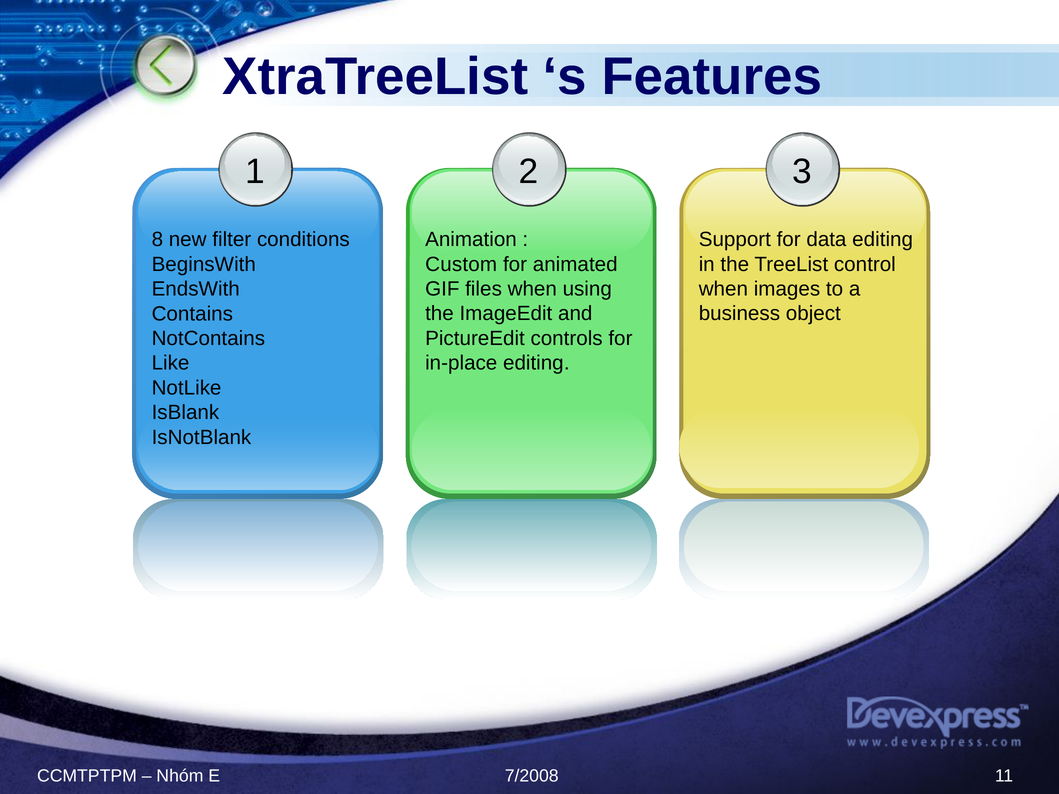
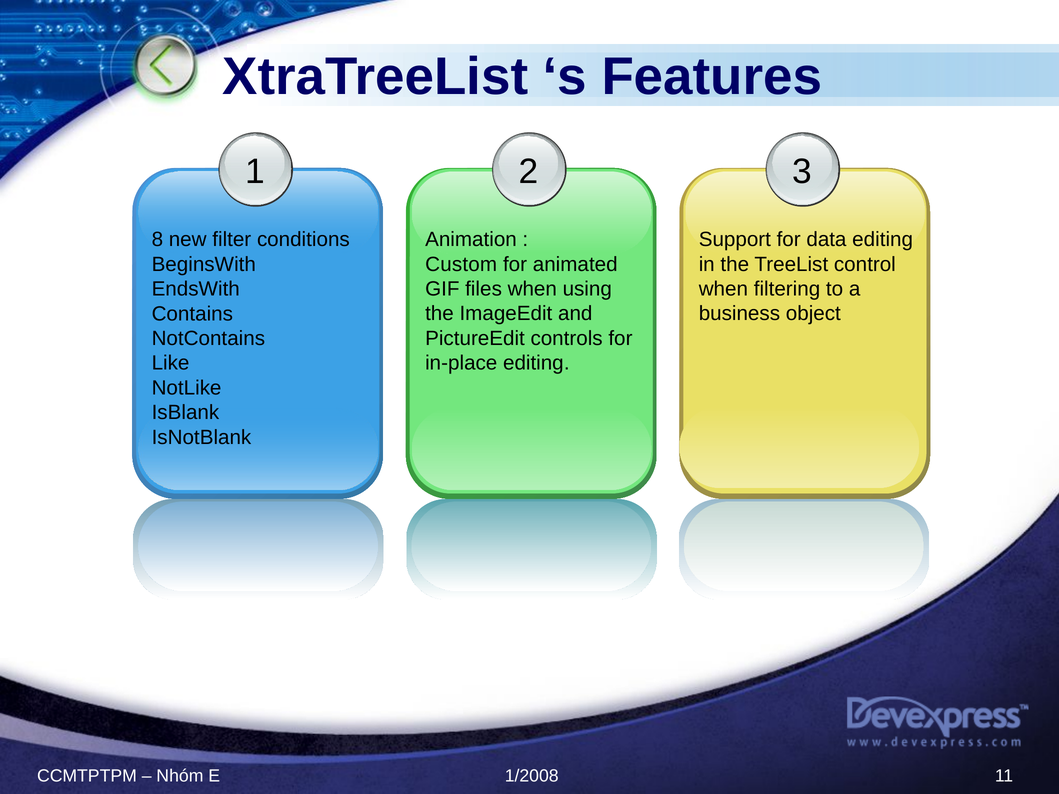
images: images -> filtering (787, 289)
7/2008: 7/2008 -> 1/2008 (532, 776)
